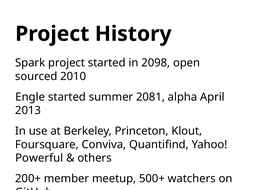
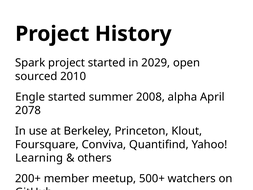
2098: 2098 -> 2029 (156, 63)
2081: 2081 -> 2008 (150, 97)
2013: 2013 -> 2078 (28, 110)
Powerful: Powerful -> Learning (39, 158)
